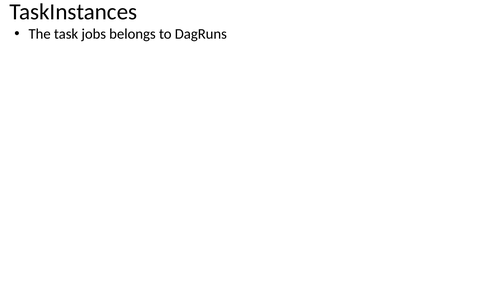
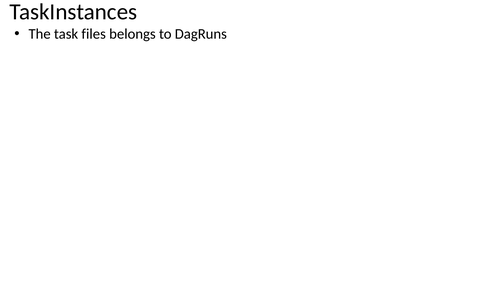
jobs: jobs -> files (94, 34)
